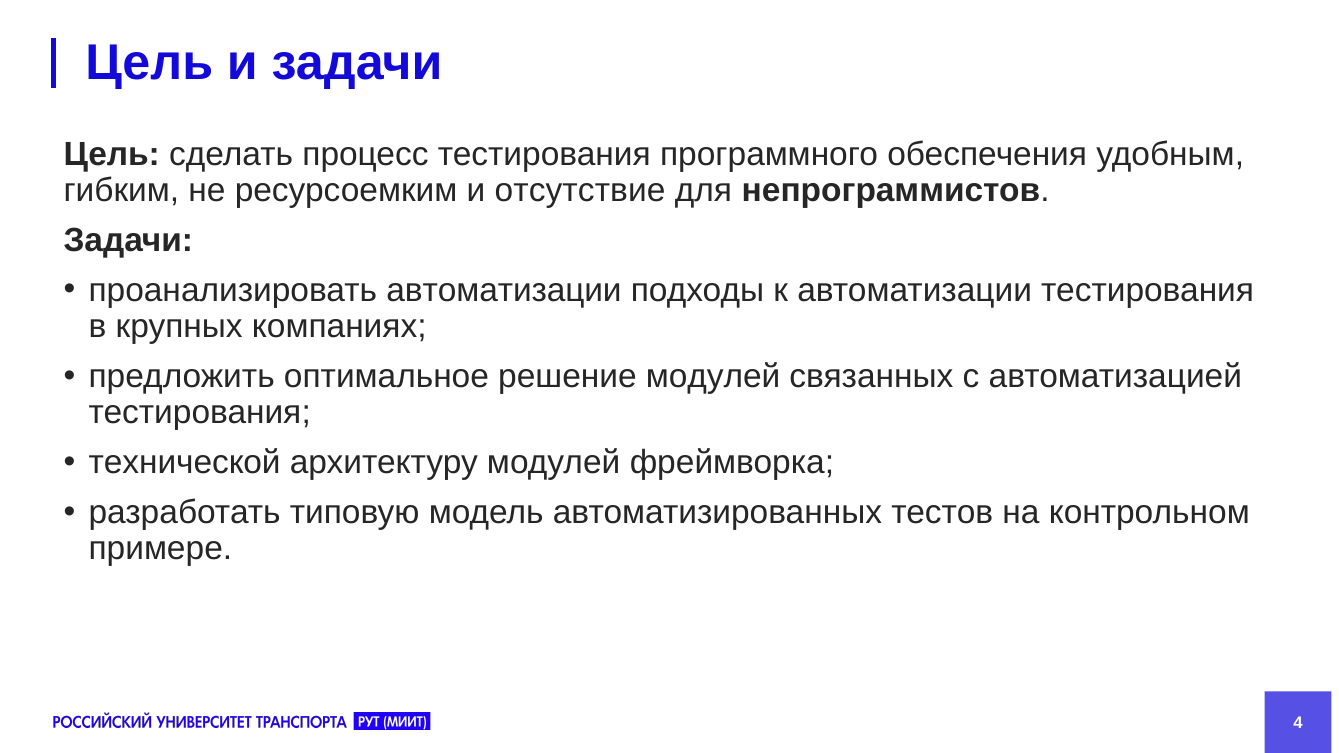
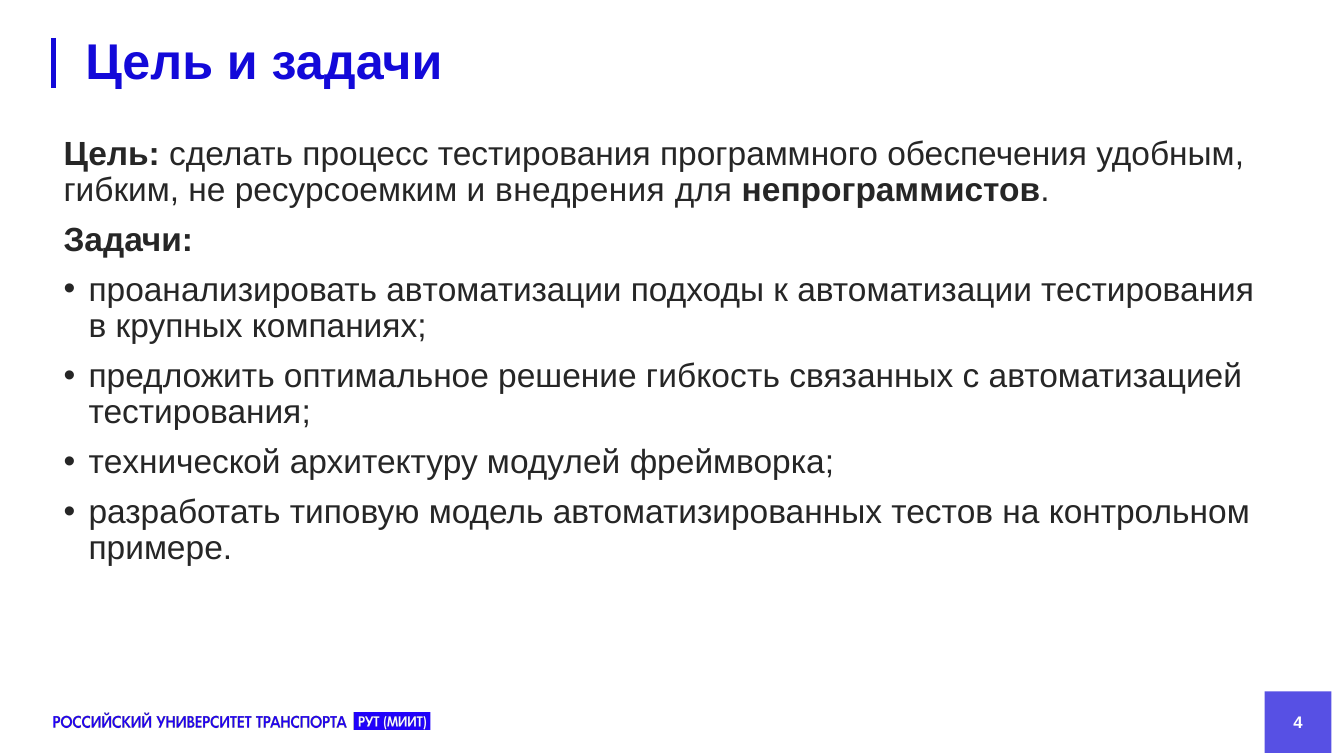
отсутствие: отсутствие -> внедрения (580, 190)
решение модулей: модулей -> гибкость (713, 377)
